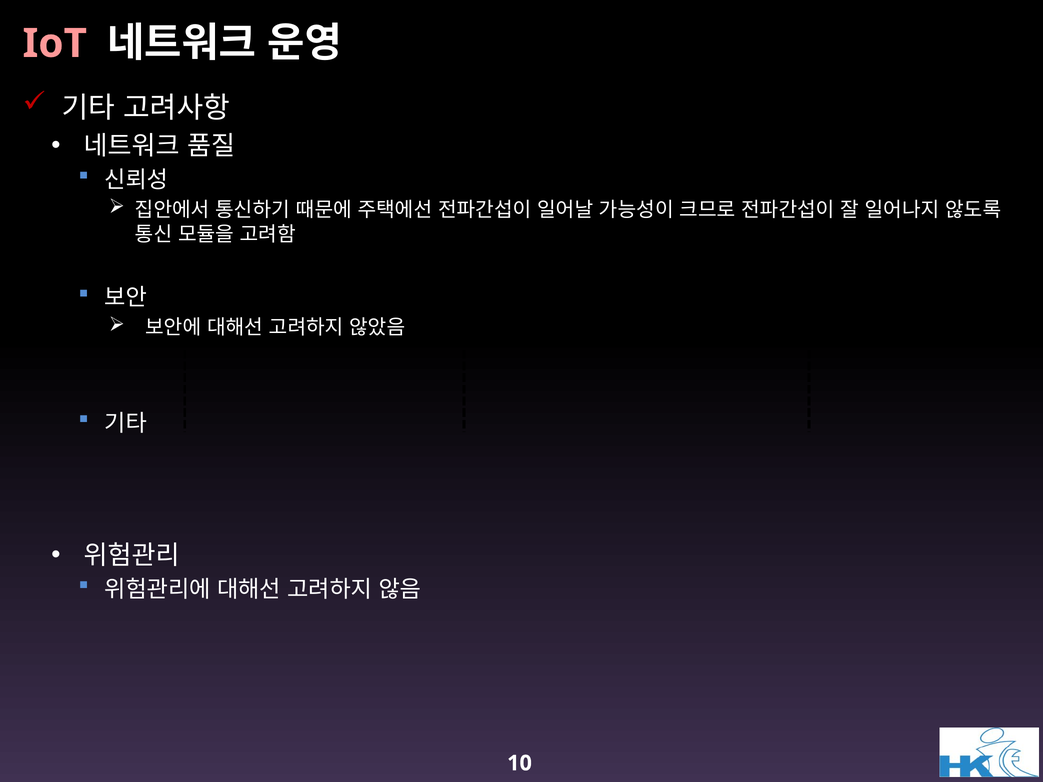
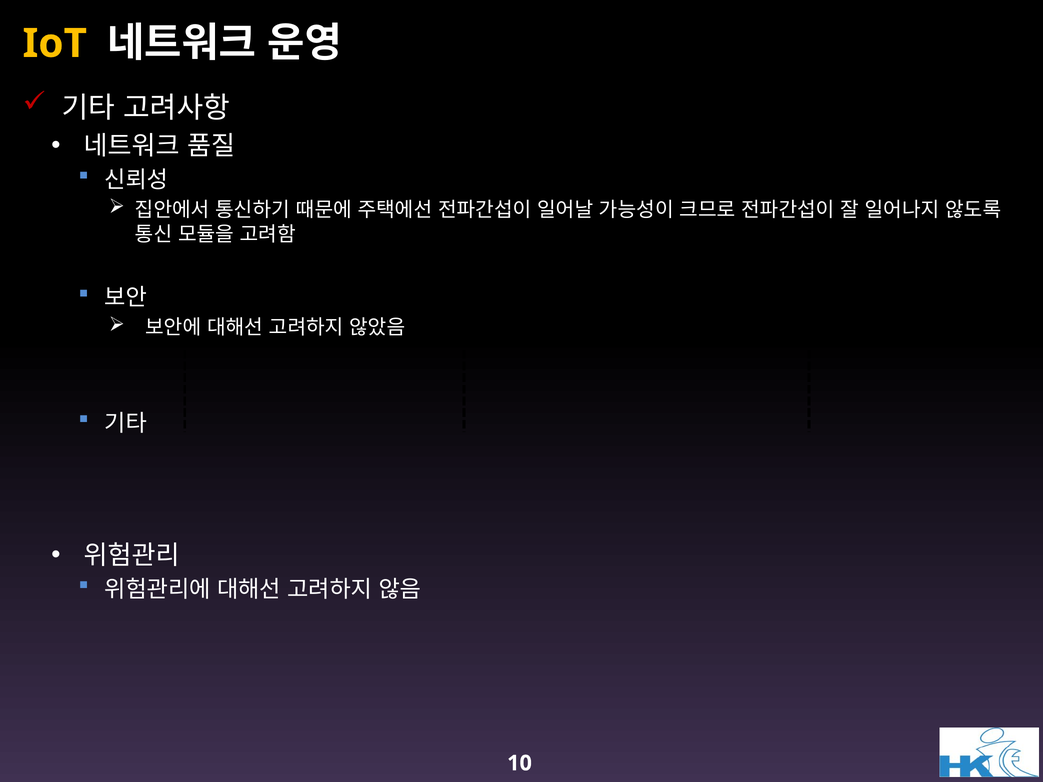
IoT colour: pink -> yellow (55, 44)
